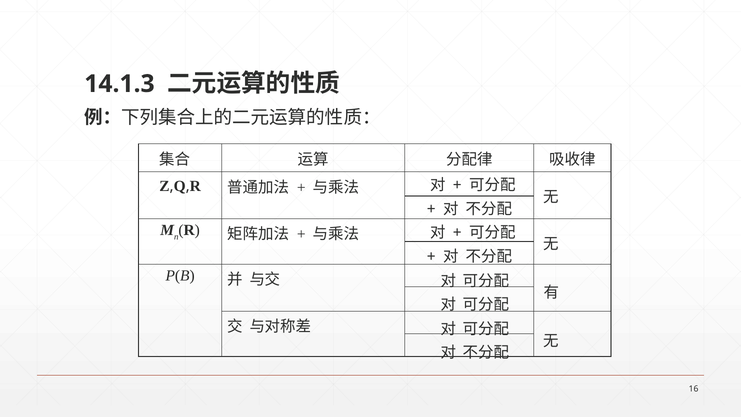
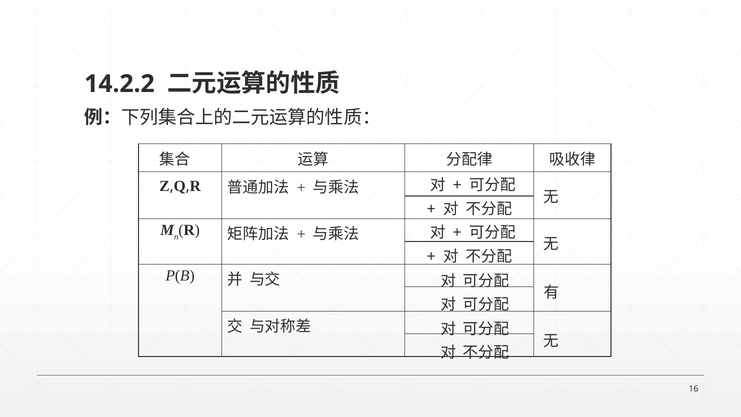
14.1.3: 14.1.3 -> 14.2.2 (119, 84)
